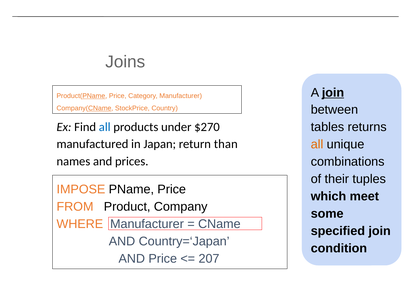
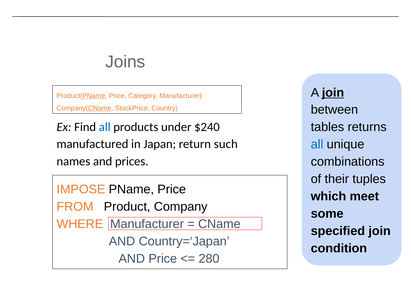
$270: $270 -> $240 (207, 127)
all colour: orange -> blue (317, 145)
than: than -> such (226, 144)
207: 207 -> 280 (209, 259)
